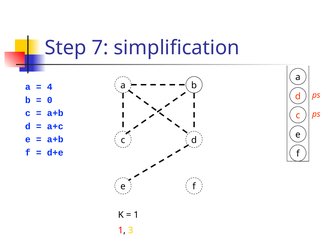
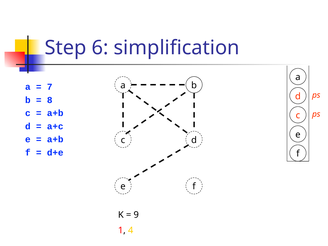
7: 7 -> 6 (100, 48)
4: 4 -> 7 (50, 87)
0: 0 -> 8 (50, 100)
1: 1 -> 9 (136, 215)
3: 3 -> 4 (131, 230)
